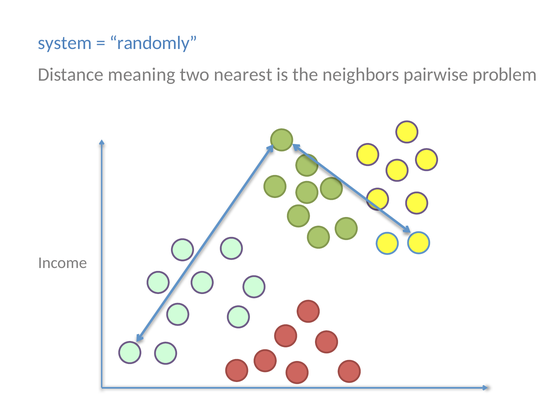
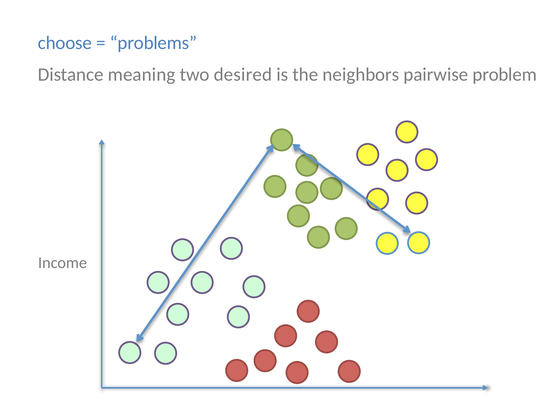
system: system -> choose (65, 43)
randomly: randomly -> problems (153, 43)
nearest: nearest -> desired (243, 75)
